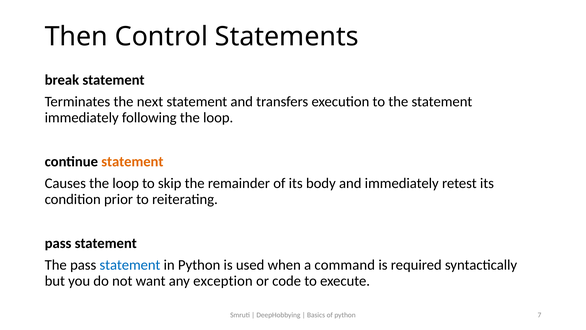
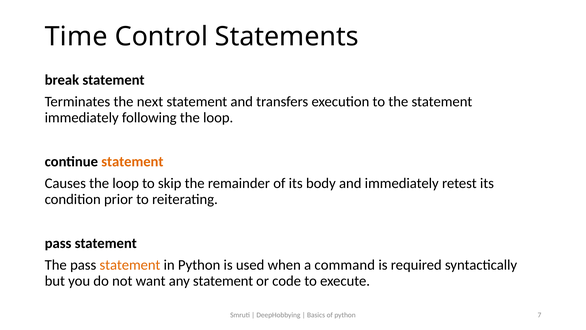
Then: Then -> Time (76, 37)
statement colour: blue -> orange (130, 265)
any exception: exception -> statement (223, 281)
